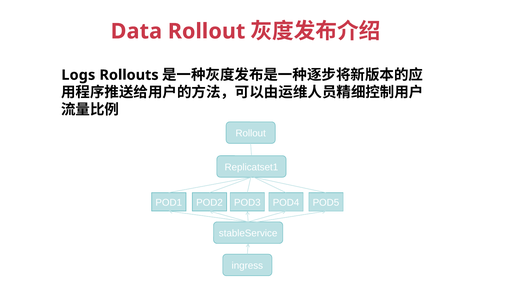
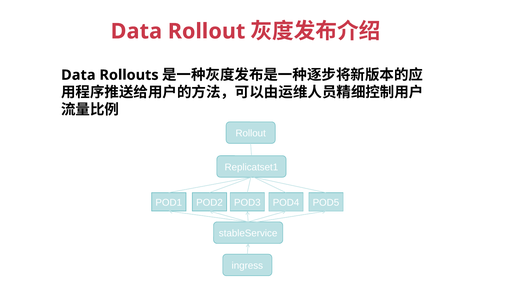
Logs: Logs -> Data (78, 75)
